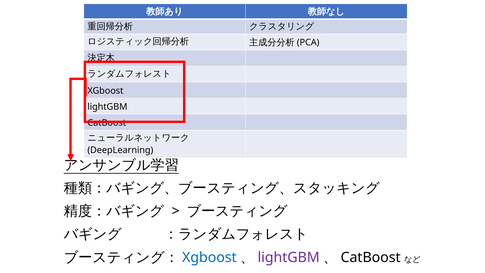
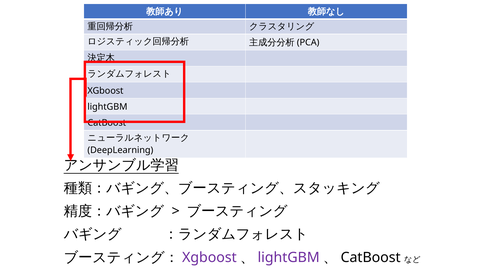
Xgboost colour: blue -> purple (209, 257)
